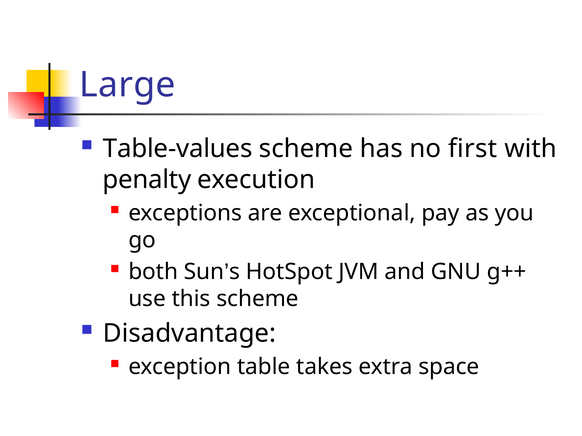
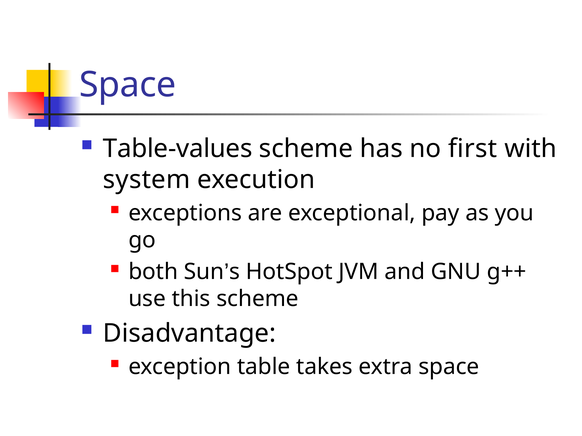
Large: Large -> Space (128, 85)
penalty: penalty -> system (147, 180)
